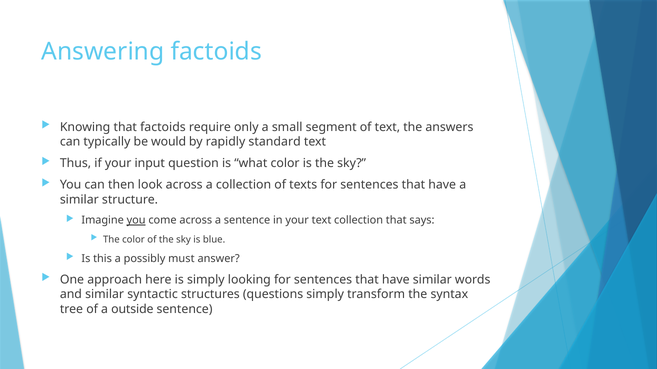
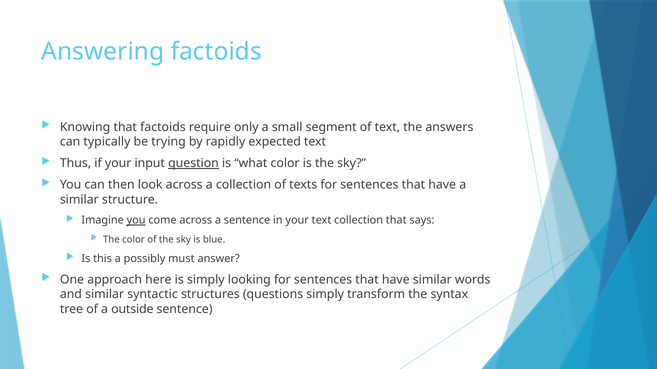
would: would -> trying (169, 142)
standard: standard -> expected (275, 142)
question underline: none -> present (193, 164)
